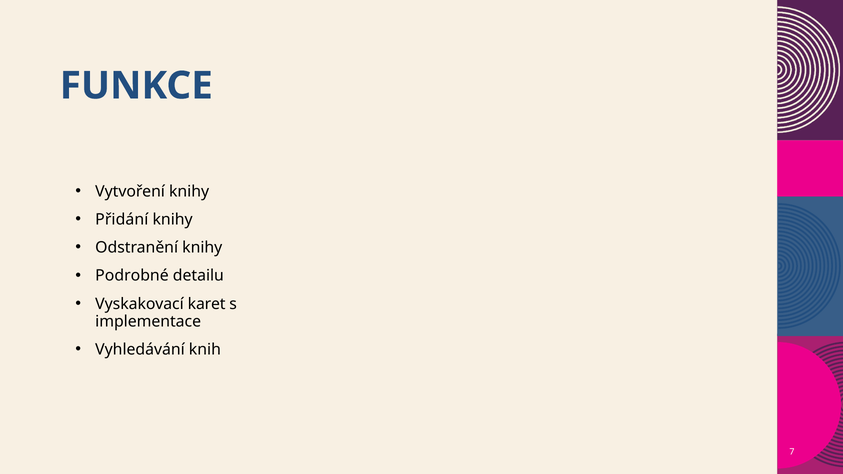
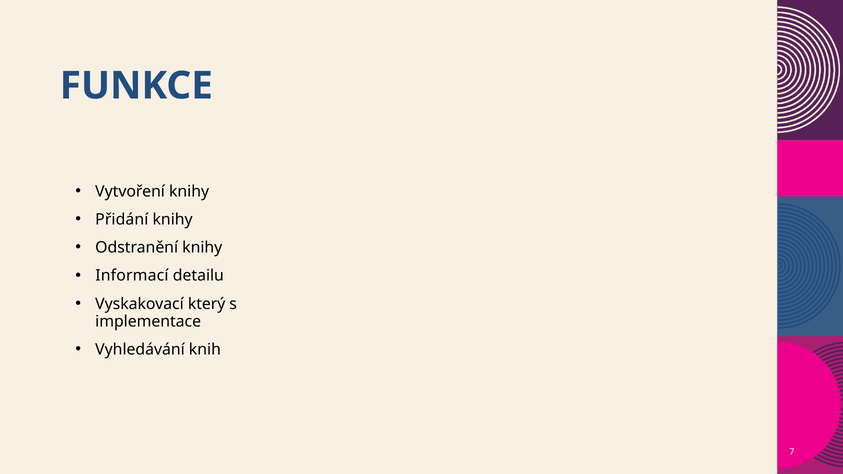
Podrobné: Podrobné -> Informací (132, 276)
karet: karet -> který (207, 304)
